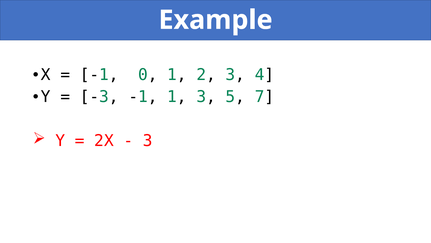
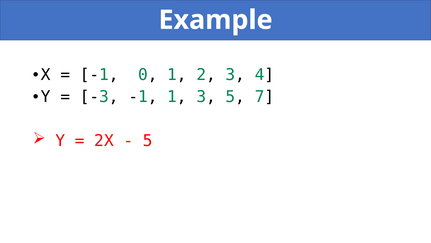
3: 3 -> 5 (148, 141)
